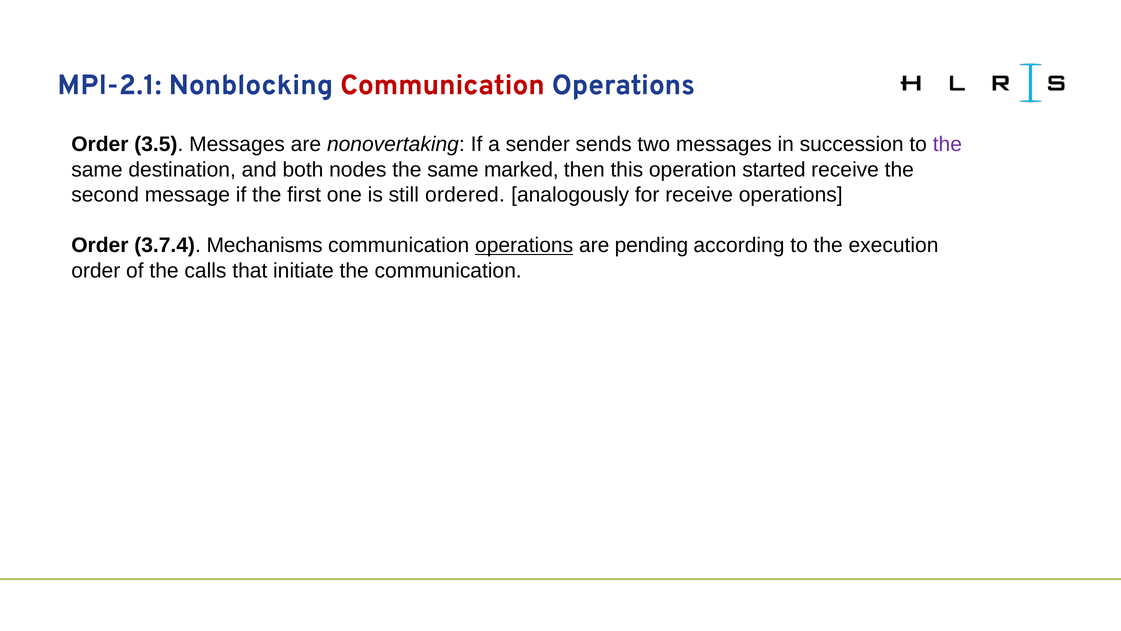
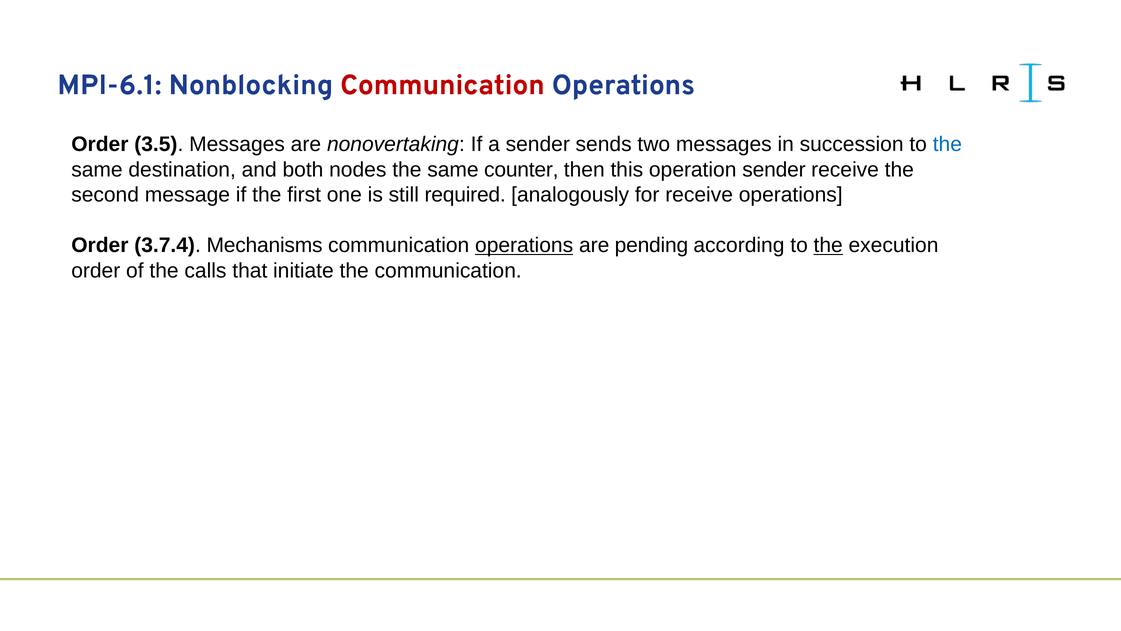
MPI-2.1: MPI-2.1 -> MPI-6.1 (109, 85)
the colour: purple -> blue (947, 144)
marked: marked -> counter (521, 170)
operation started: started -> sender (774, 170)
ordered: ordered -> required (465, 195)
the underline: none -> present (828, 245)
